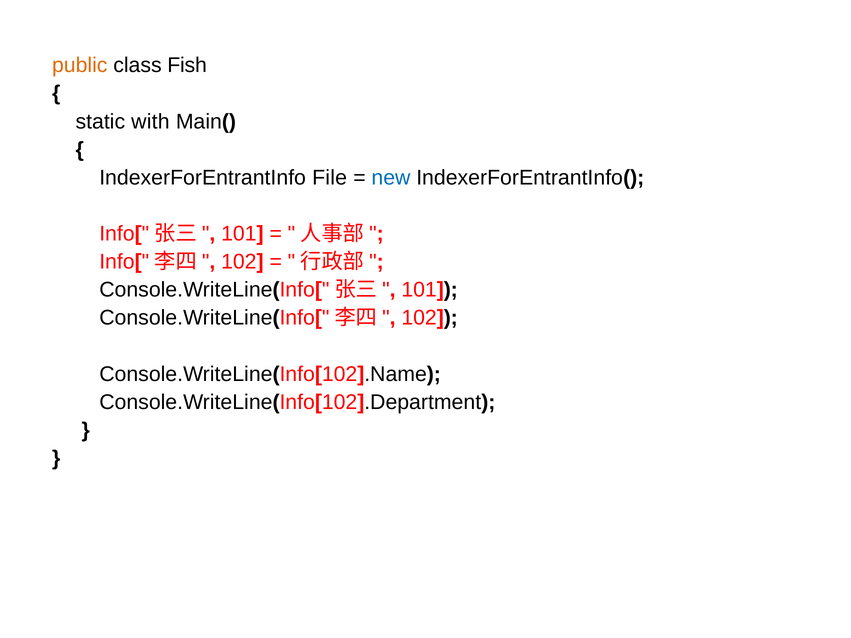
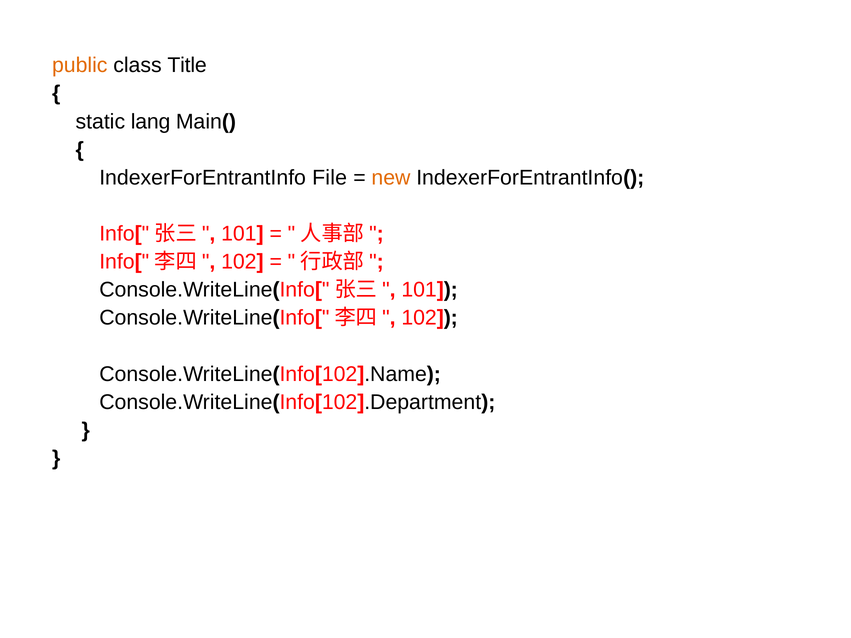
Fish: Fish -> Title (187, 65)
with: with -> lang (151, 122)
new colour: blue -> orange (391, 178)
